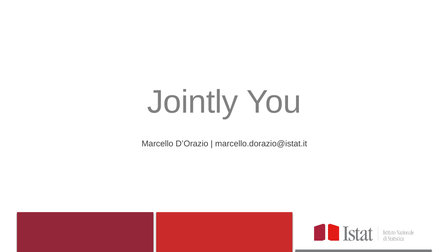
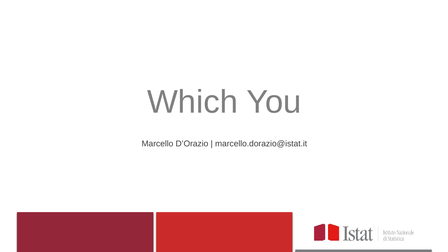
Jointly: Jointly -> Which (193, 102)
